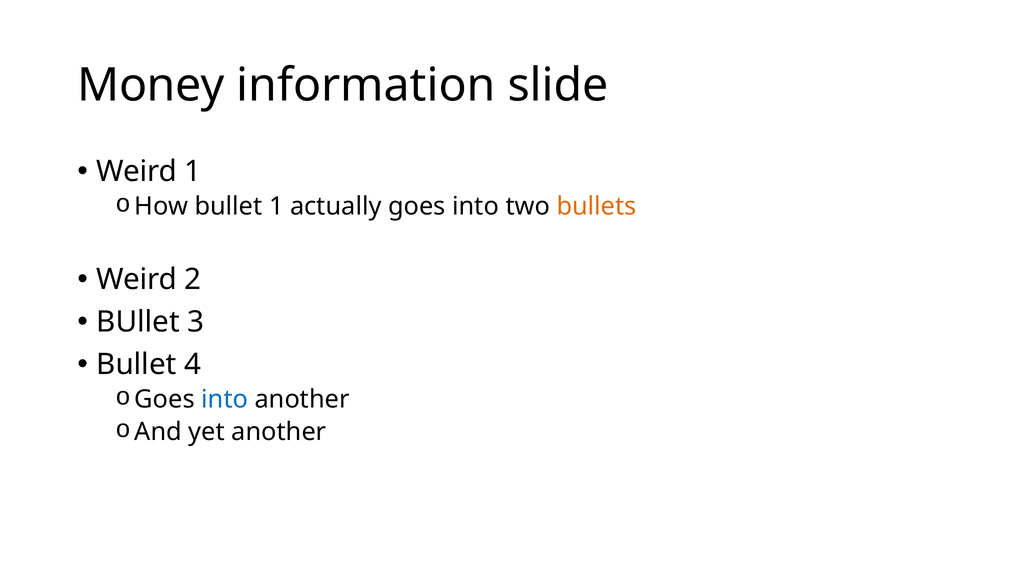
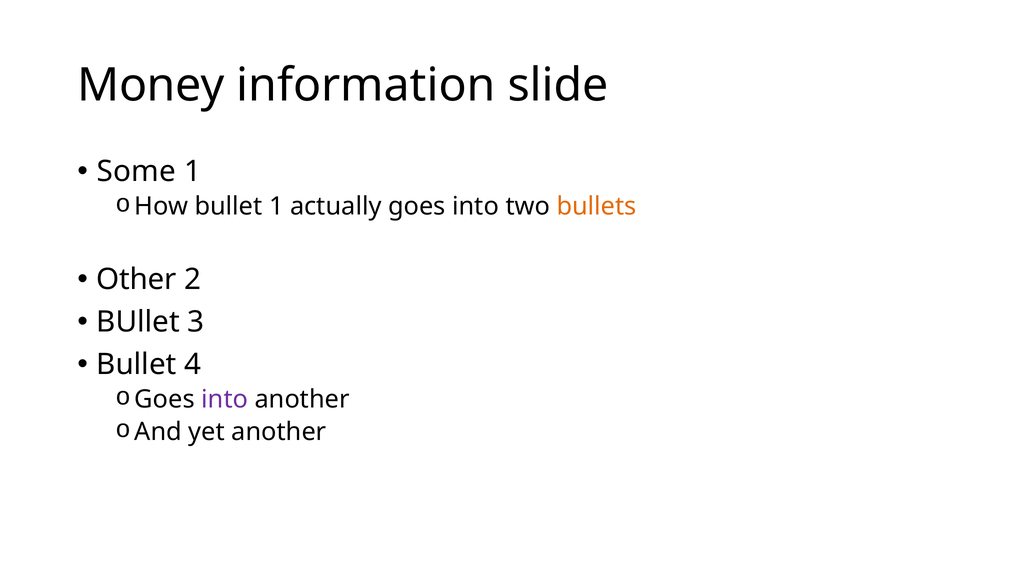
Weird: Weird -> Some (136, 172)
Weird: Weird -> Other (137, 279)
into colour: blue -> purple (225, 399)
